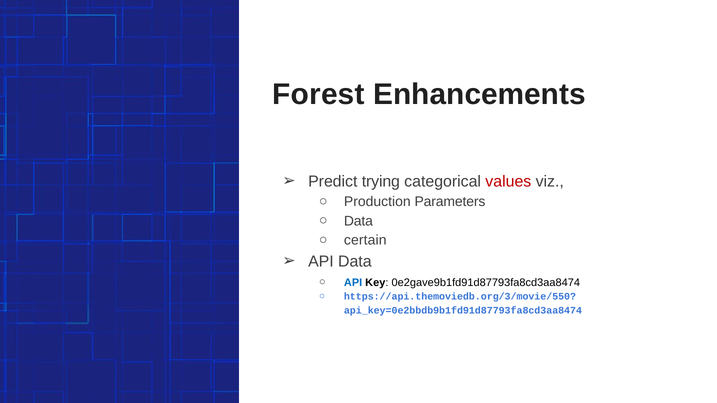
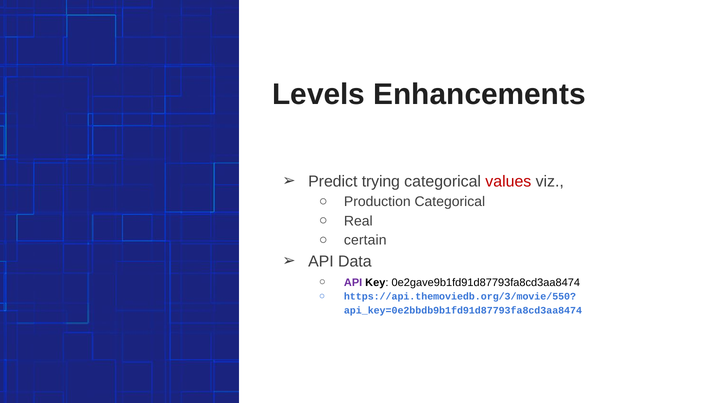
Forest: Forest -> Levels (319, 94)
Production Parameters: Parameters -> Categorical (450, 202)
Data: Data -> Real (358, 221)
API colour: blue -> purple (353, 283)
